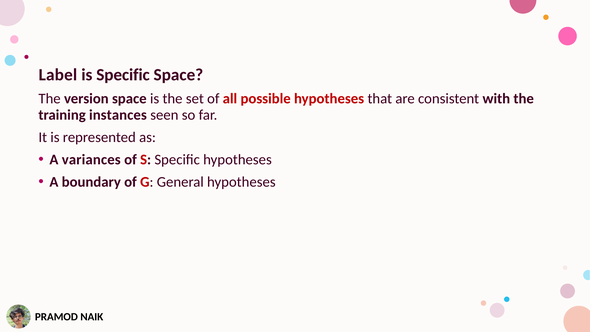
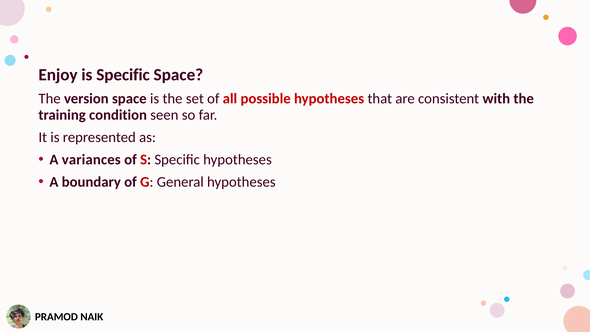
Label: Label -> Enjoy (58, 75)
instances: instances -> condition (118, 115)
